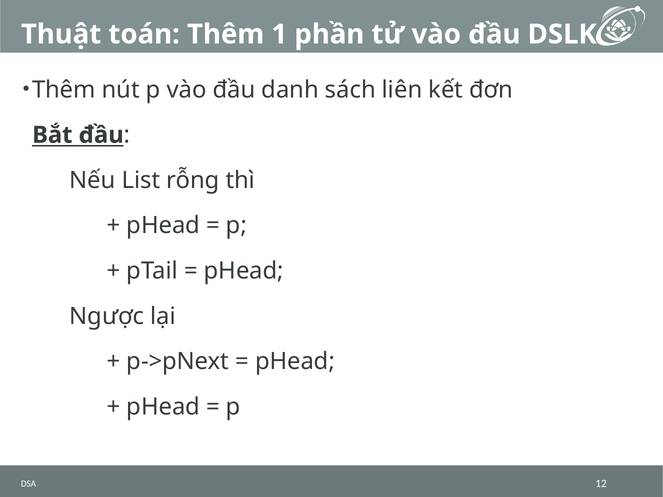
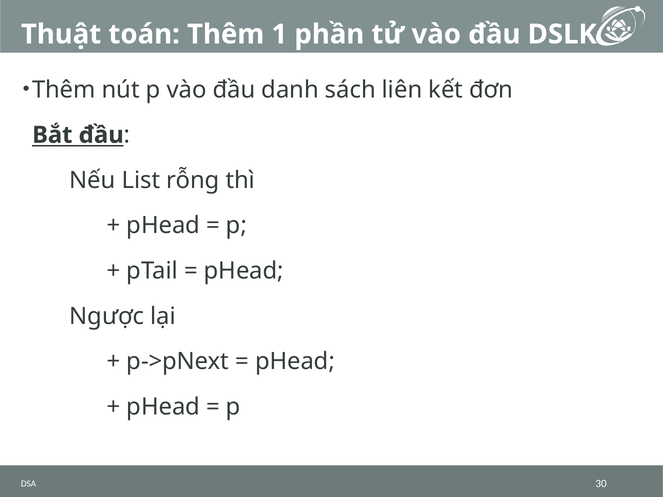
12: 12 -> 30 (601, 484)
